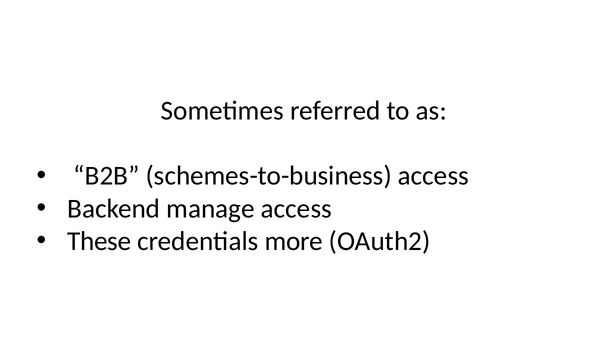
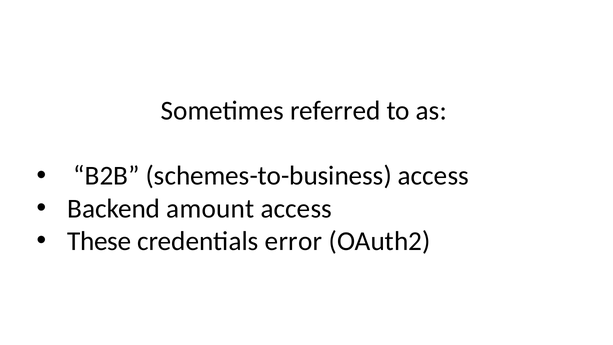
manage: manage -> amount (211, 209)
more: more -> error (294, 241)
